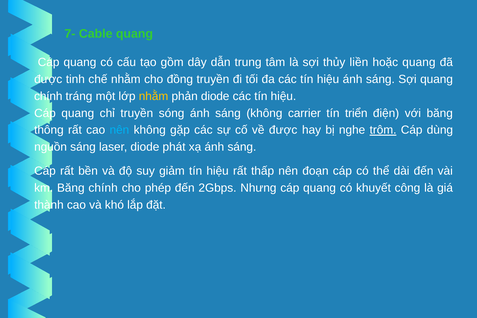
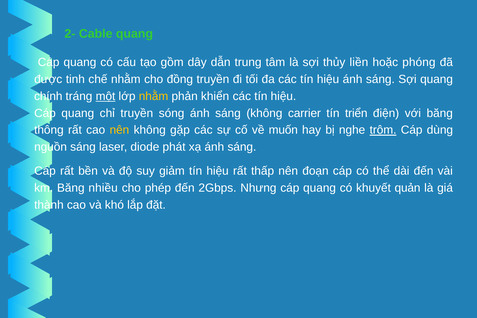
7-: 7- -> 2- (70, 34)
hoặc quang: quang -> phóng (419, 62)
một underline: none -> present (106, 96)
phản diode: diode -> khiển (215, 96)
nên colour: light blue -> yellow (119, 130)
về được: được -> muốn (283, 130)
Băng chính: chính -> nhiều (103, 188)
công: công -> quản (408, 188)
